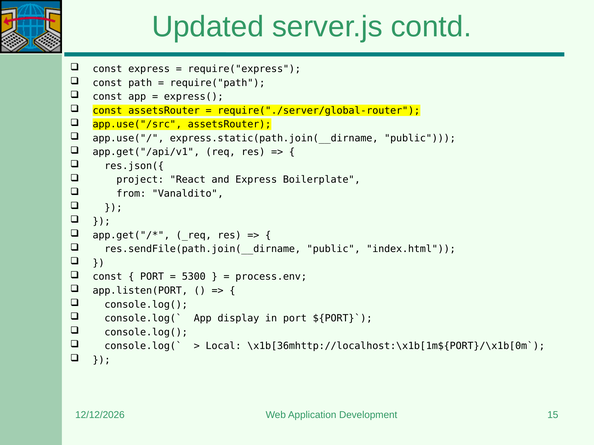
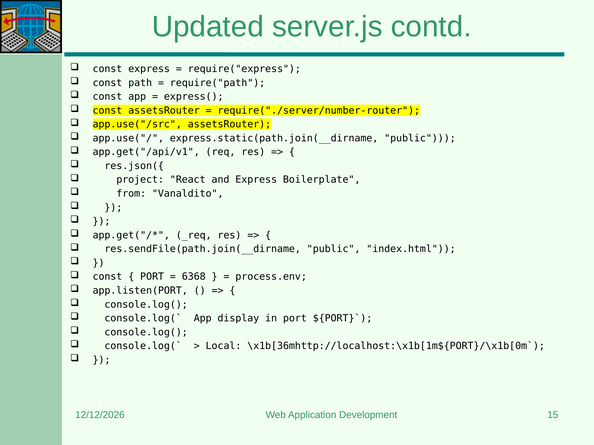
require("./server/global-router: require("./server/global-router -> require("./server/number-router (319, 111)
5300: 5300 -> 6368 (194, 277)
